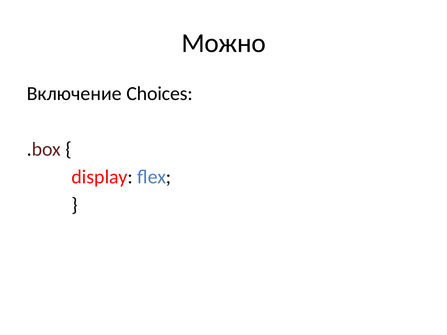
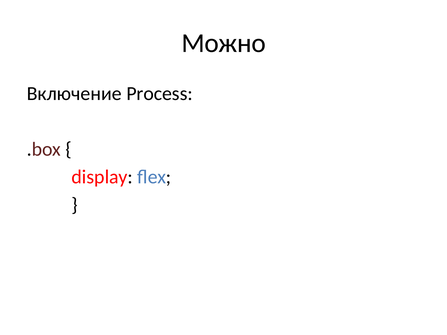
Choices: Choices -> Process (160, 94)
